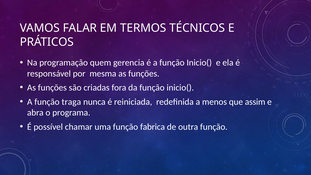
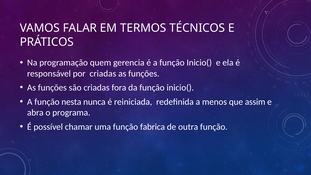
por mesma: mesma -> criadas (103, 74)
traga: traga -> nesta (71, 102)
